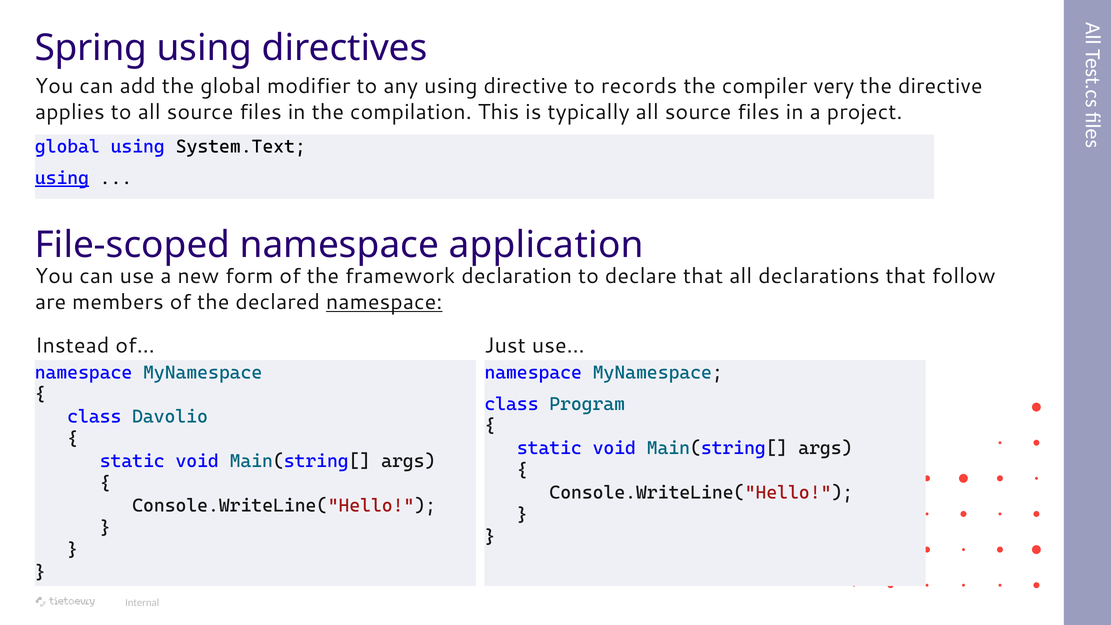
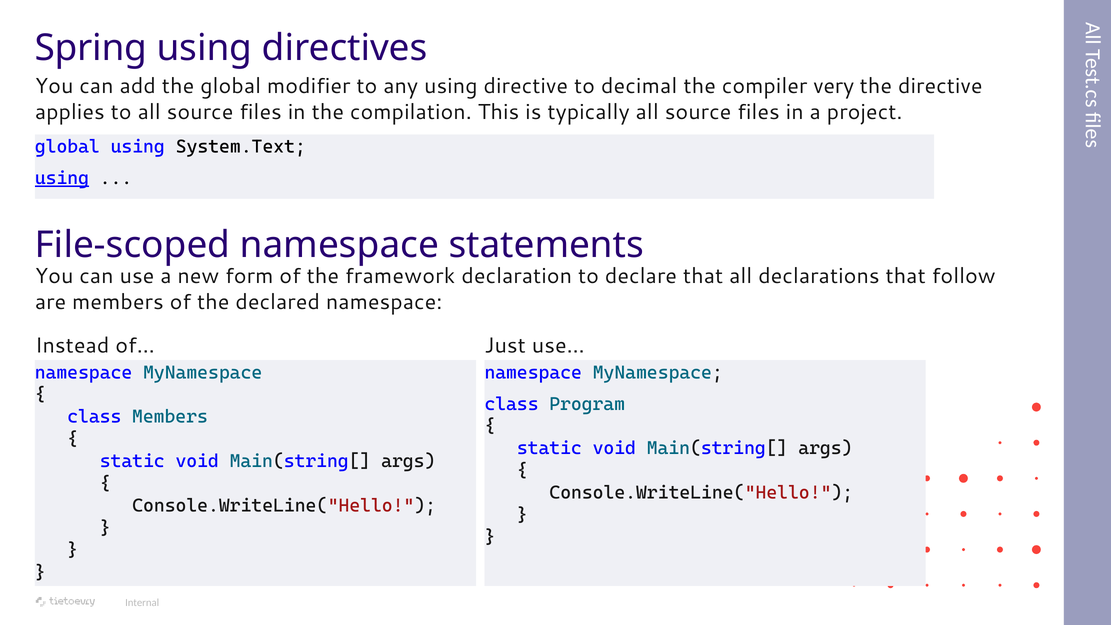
records: records -> decimal (639, 86)
application: application -> statements (546, 245)
namespace underline: present -> none (384, 302)
class Davolio: Davolio -> Members (170, 417)
